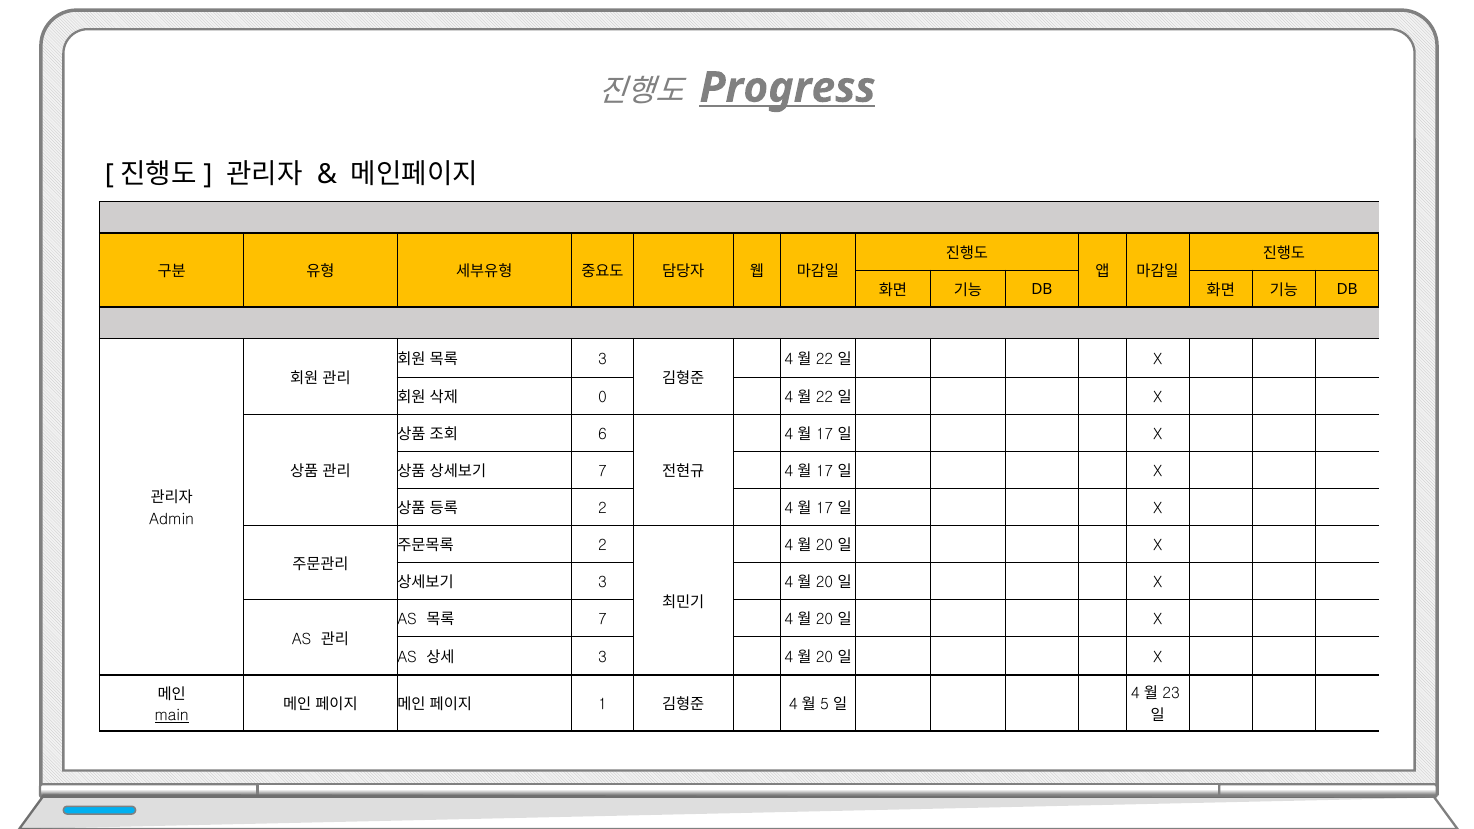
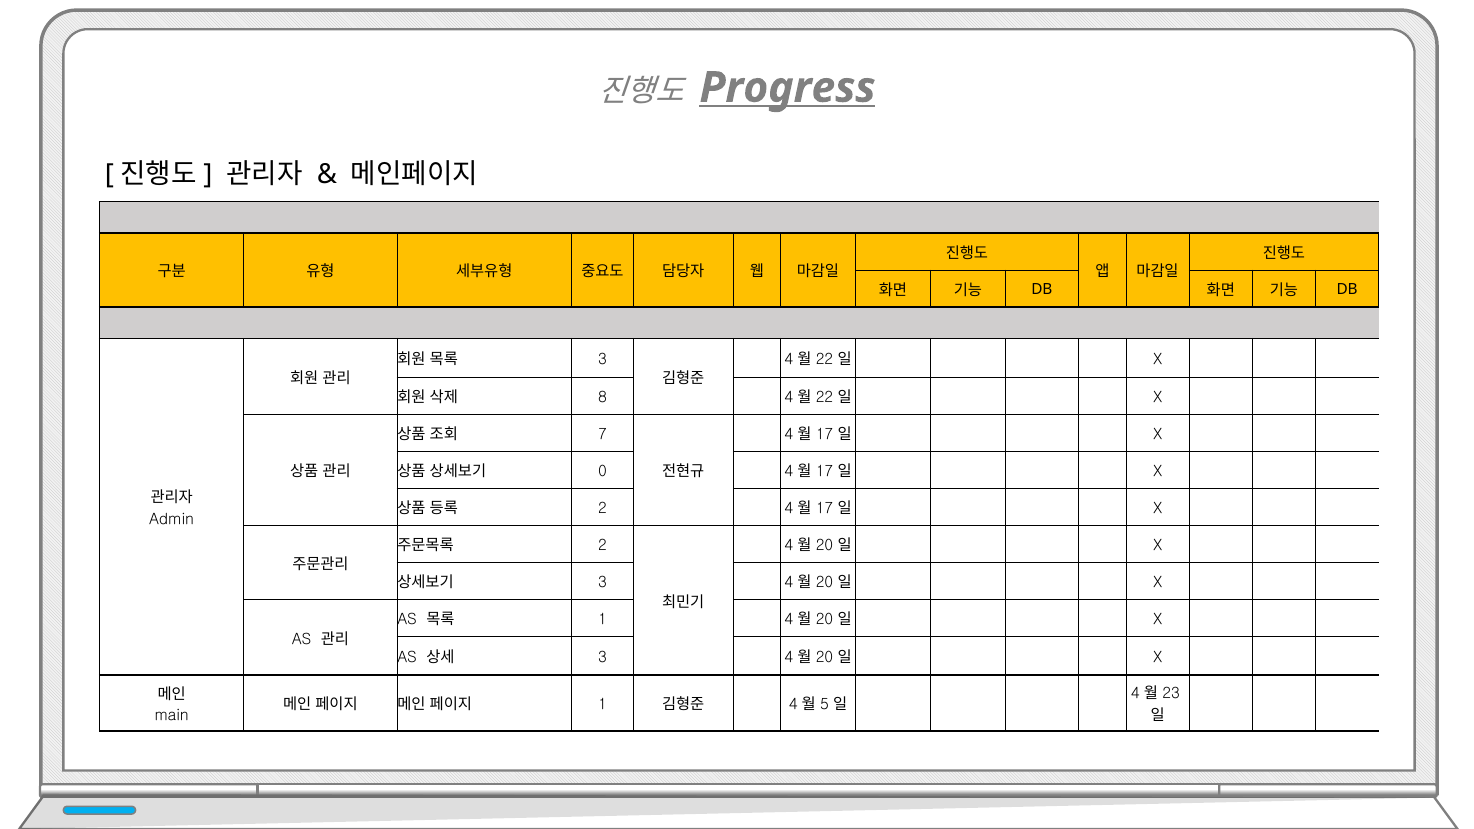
0: 0 -> 8 (603, 397)
6: 6 -> 7 (603, 435)
7: 7 -> 0 (603, 472)
7: 7 -> 1 (603, 620)
main underline: present -> none (172, 716)
